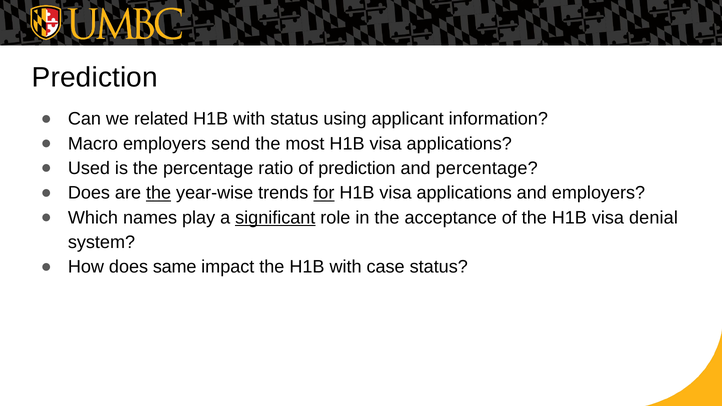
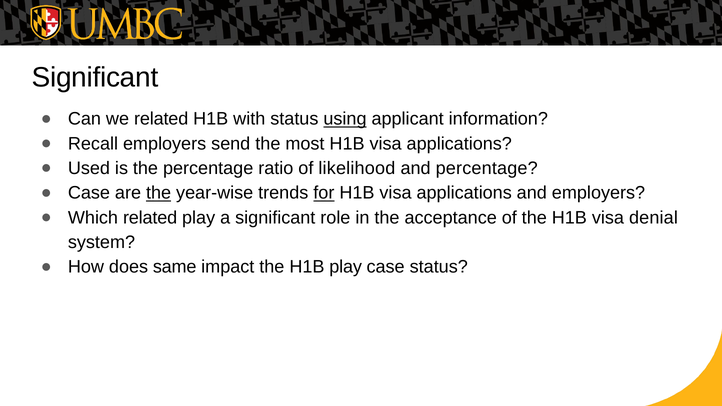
Prediction: Prediction -> Significant (95, 77)
using underline: none -> present (345, 119)
Macro: Macro -> Recall (93, 144)
of prediction: prediction -> likelihood (357, 168)
Does: Does -> Case (89, 193)
Which names: names -> related (150, 218)
significant underline: present -> none (275, 218)
the H1B with: with -> play (346, 267)
